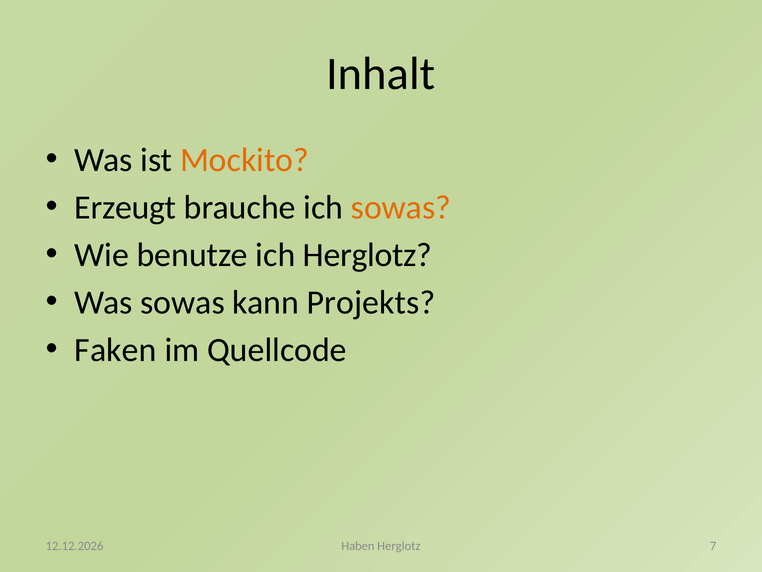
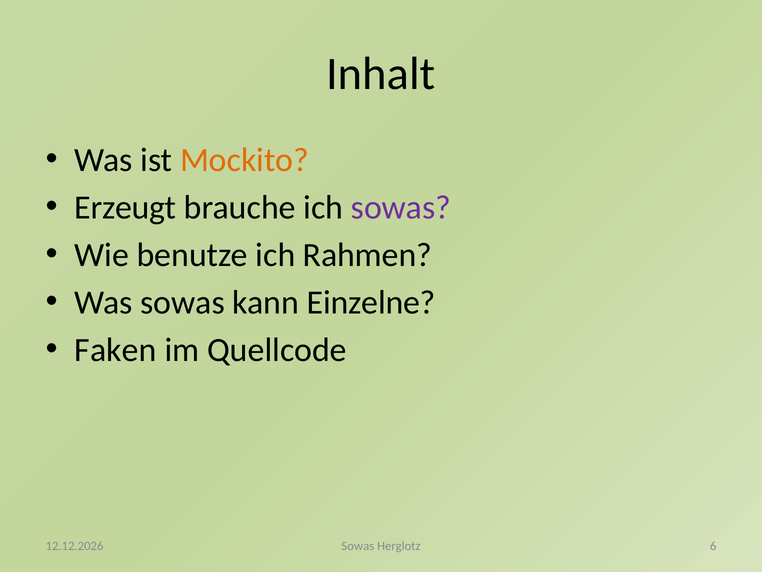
sowas colour: orange -> purple (401, 207)
ich Herglotz: Herglotz -> Rahmen (367, 255)
Projekts: Projekts -> Einzelne (371, 302)
Haben: Haben -> Sowas (358, 546)
7: 7 -> 6 (713, 546)
